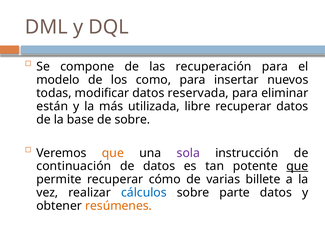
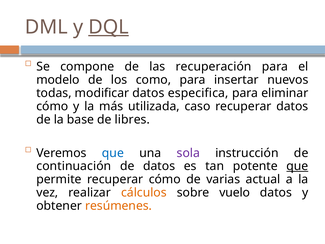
DQL underline: none -> present (109, 27)
reservada: reservada -> especifica (198, 93)
están: están -> cómo (52, 106)
libre: libre -> caso (197, 106)
de sobre: sobre -> libres (132, 119)
que colour: orange -> blue (113, 153)
billete: billete -> actual (263, 179)
cálculos colour: blue -> orange (144, 192)
parte: parte -> vuelo (235, 192)
